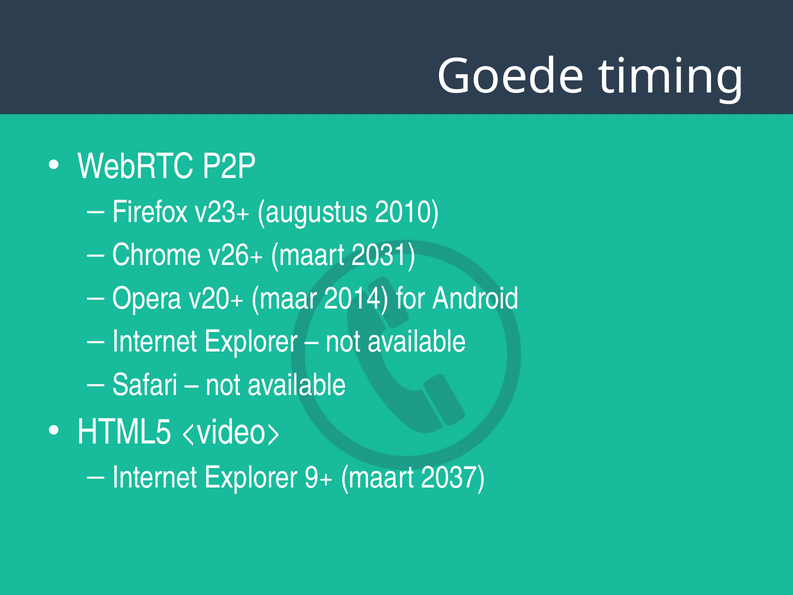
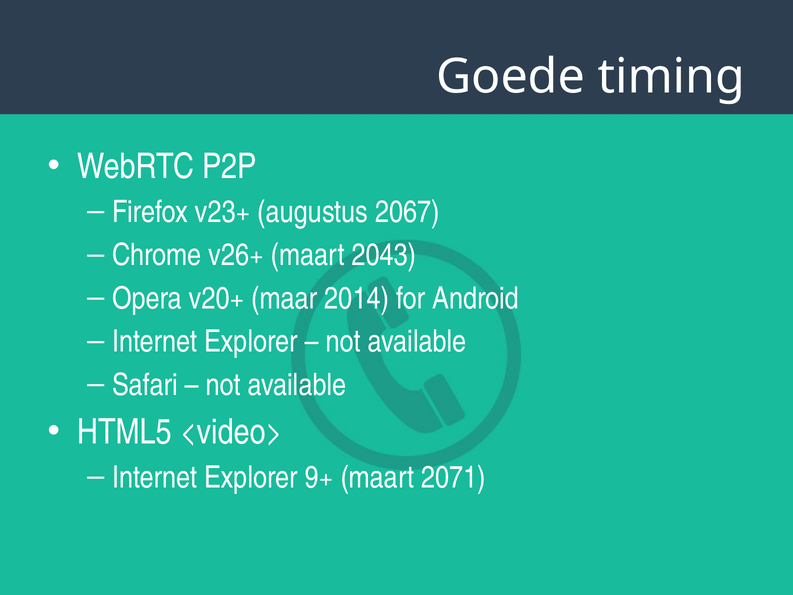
2010: 2010 -> 2067 (407, 212)
2031: 2031 -> 2043 (384, 255)
2037: 2037 -> 2071 (454, 477)
